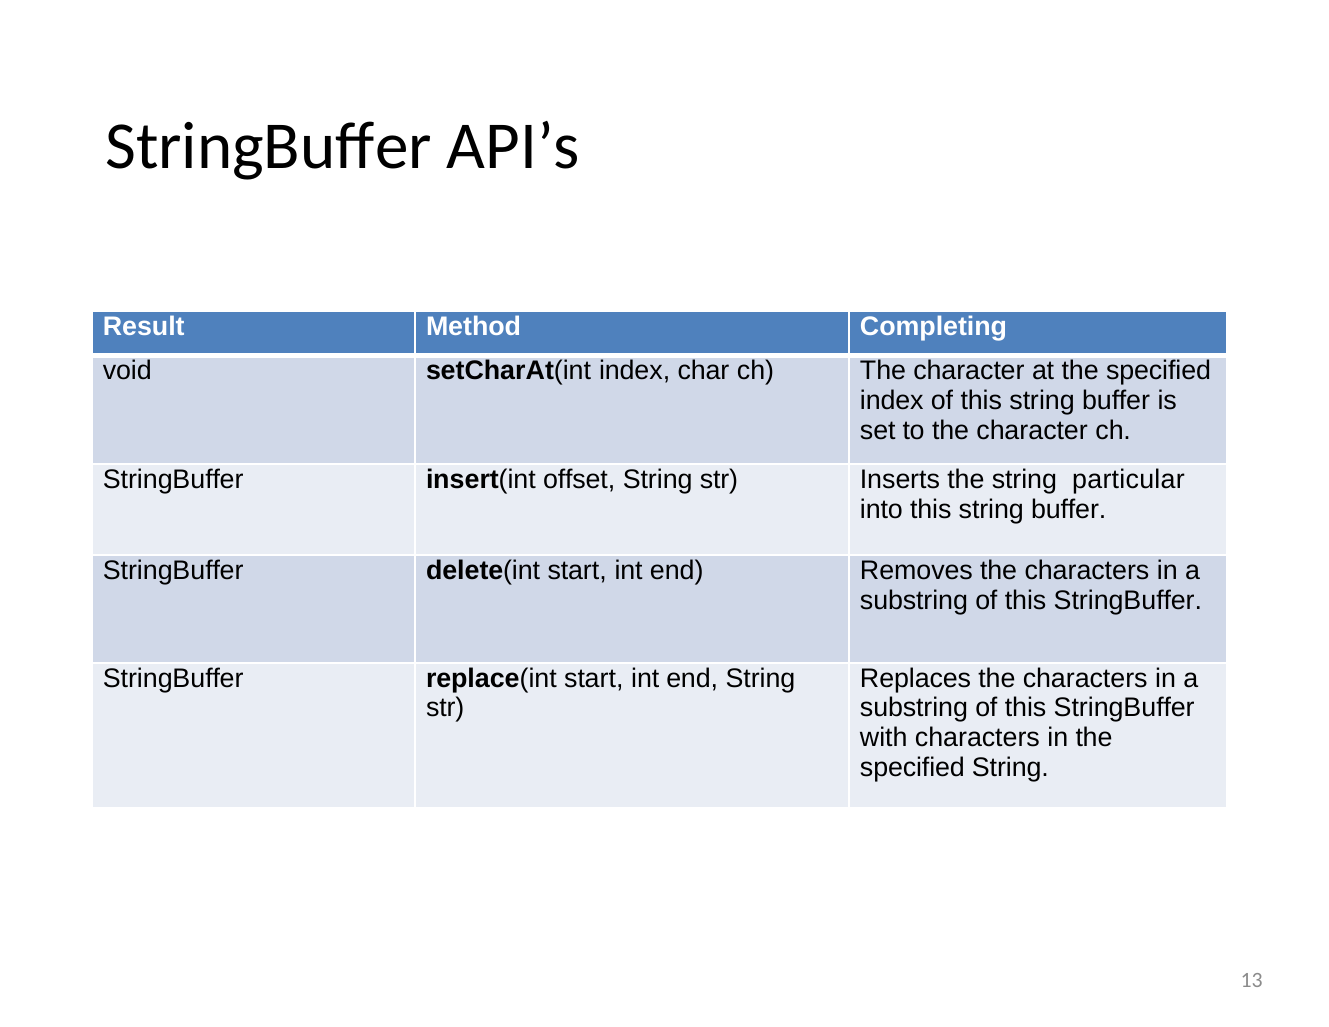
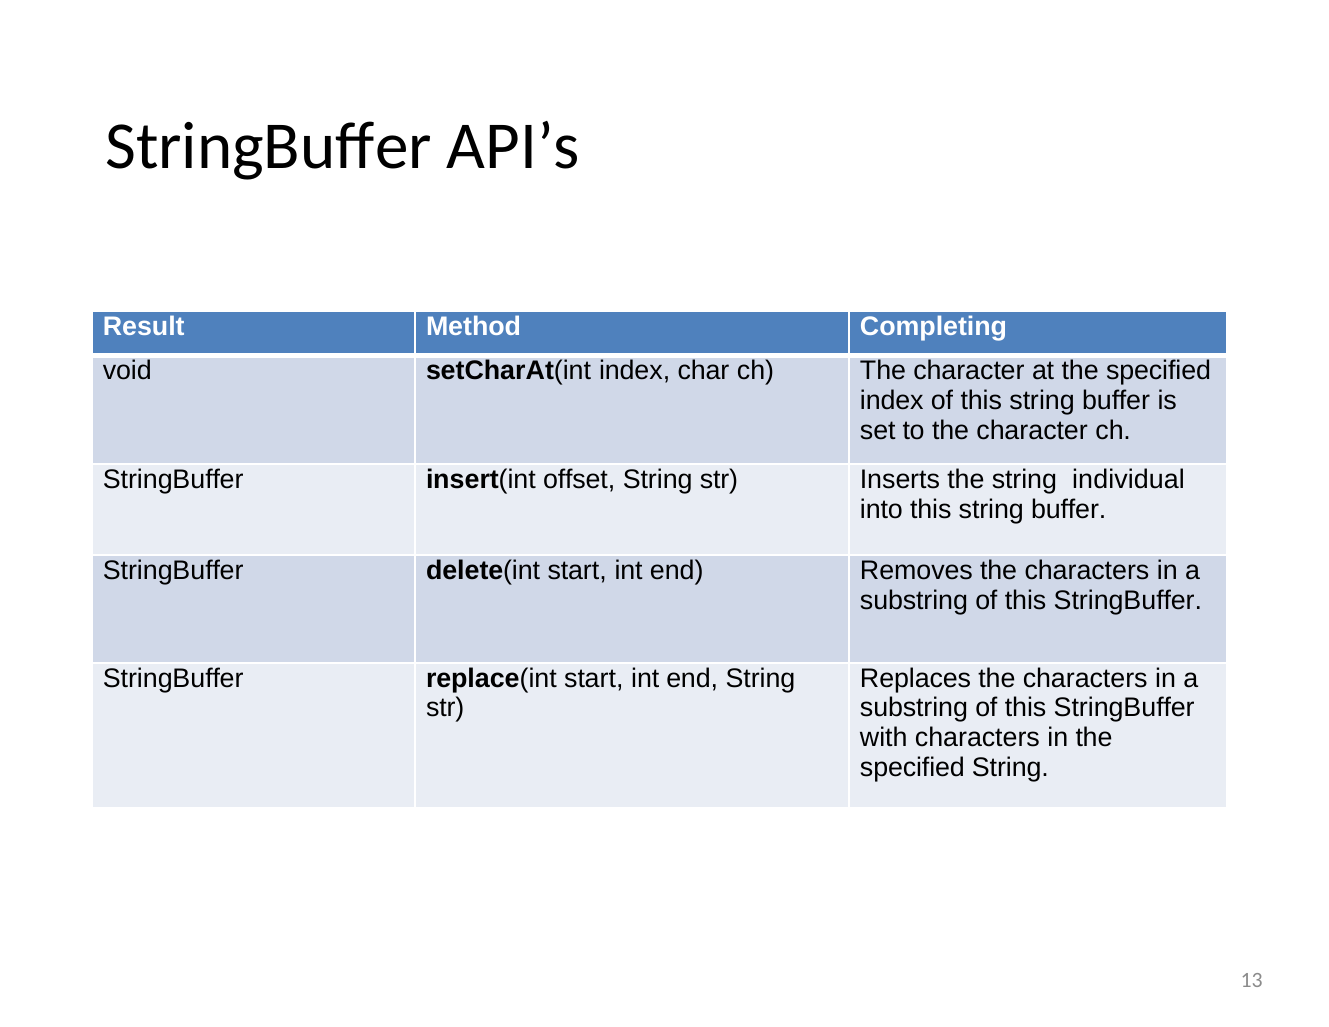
particular: particular -> individual (1129, 480)
